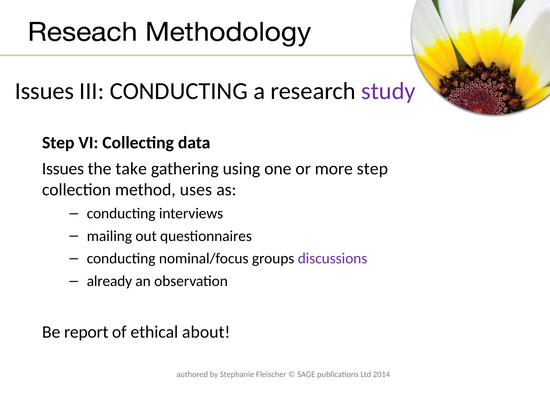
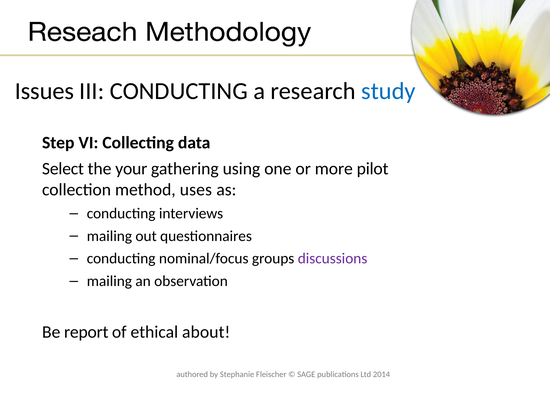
study colour: purple -> blue (388, 91)
Issues: Issues -> Select (63, 169)
take: take -> your (131, 169)
more step: step -> pilot (373, 169)
already: already -> mailing (109, 282)
